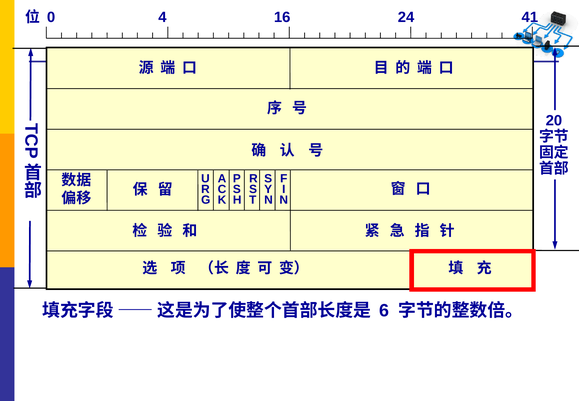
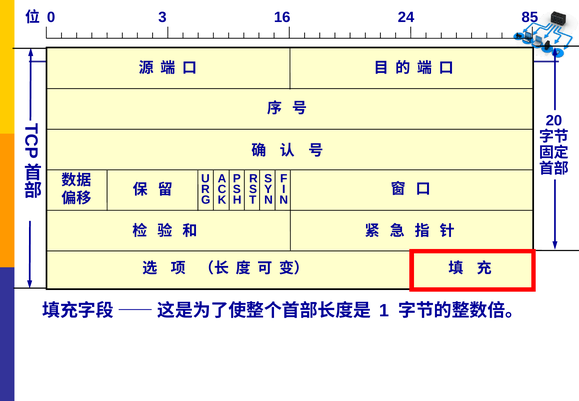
4: 4 -> 3 (162, 17)
41: 41 -> 85 (530, 17)
6: 6 -> 1 (384, 310)
